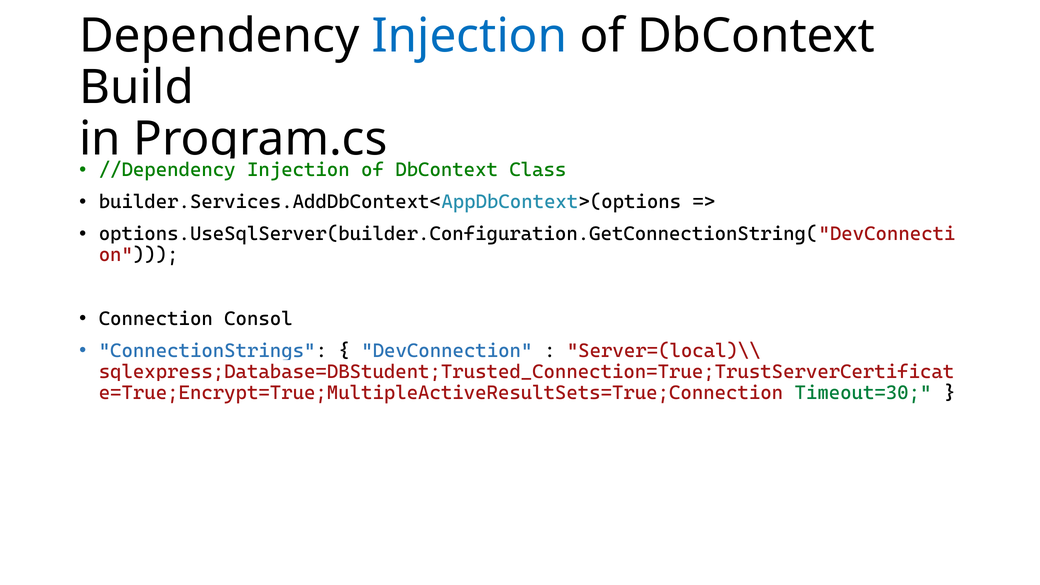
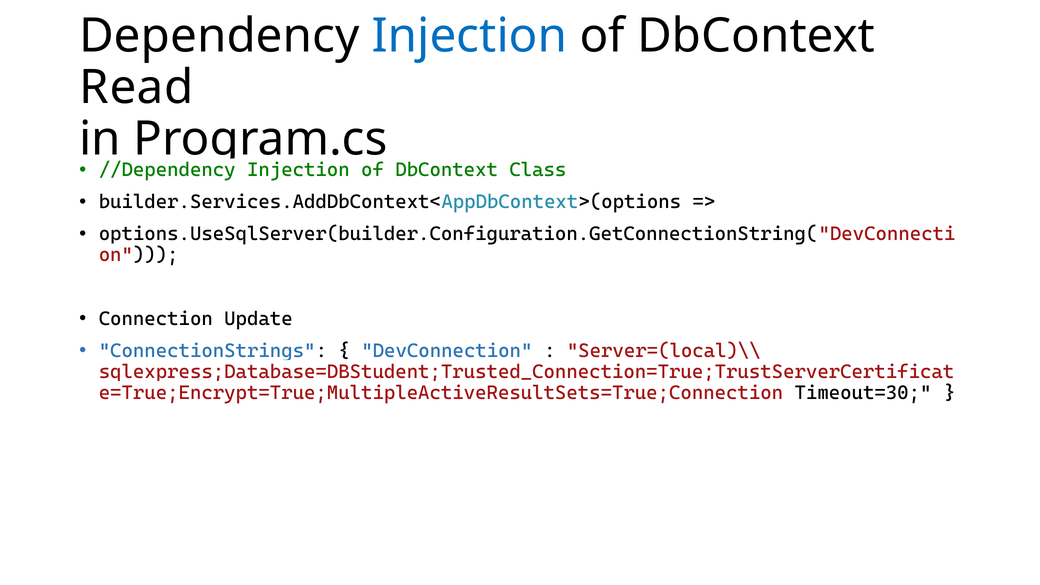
Build: Build -> Read (136, 87)
Consol: Consol -> Update (258, 319)
Timeout=30 colour: green -> black (863, 393)
